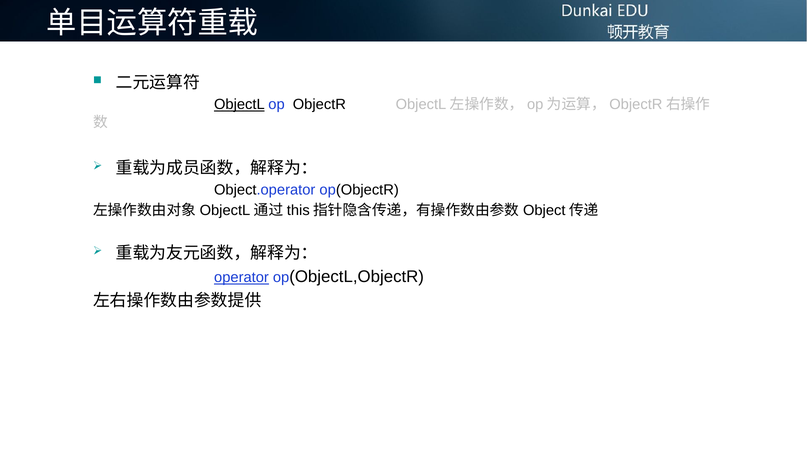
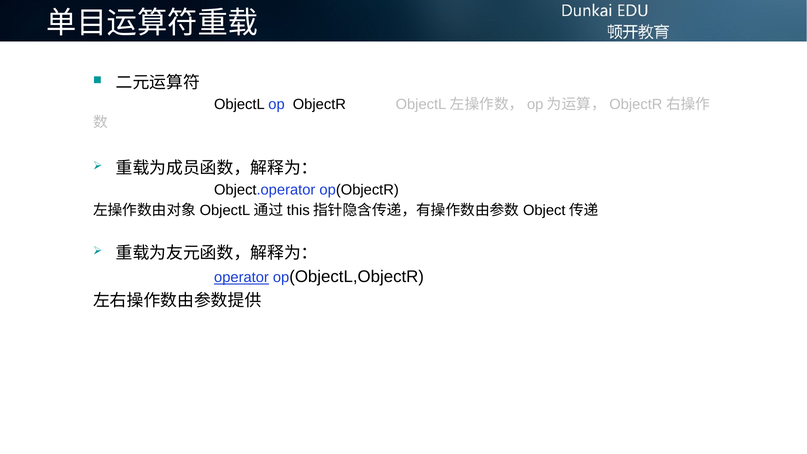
ObjectL underline: present -> none (239, 105)
